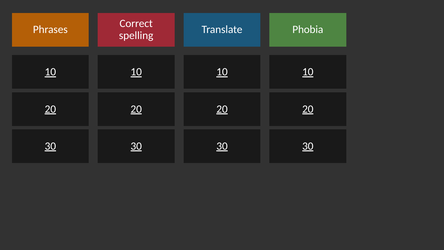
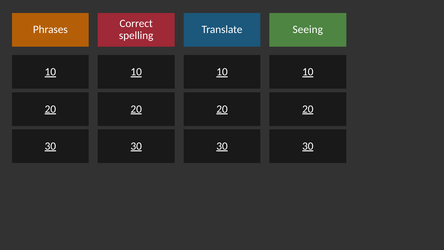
Phobia: Phobia -> Seeing (308, 30)
